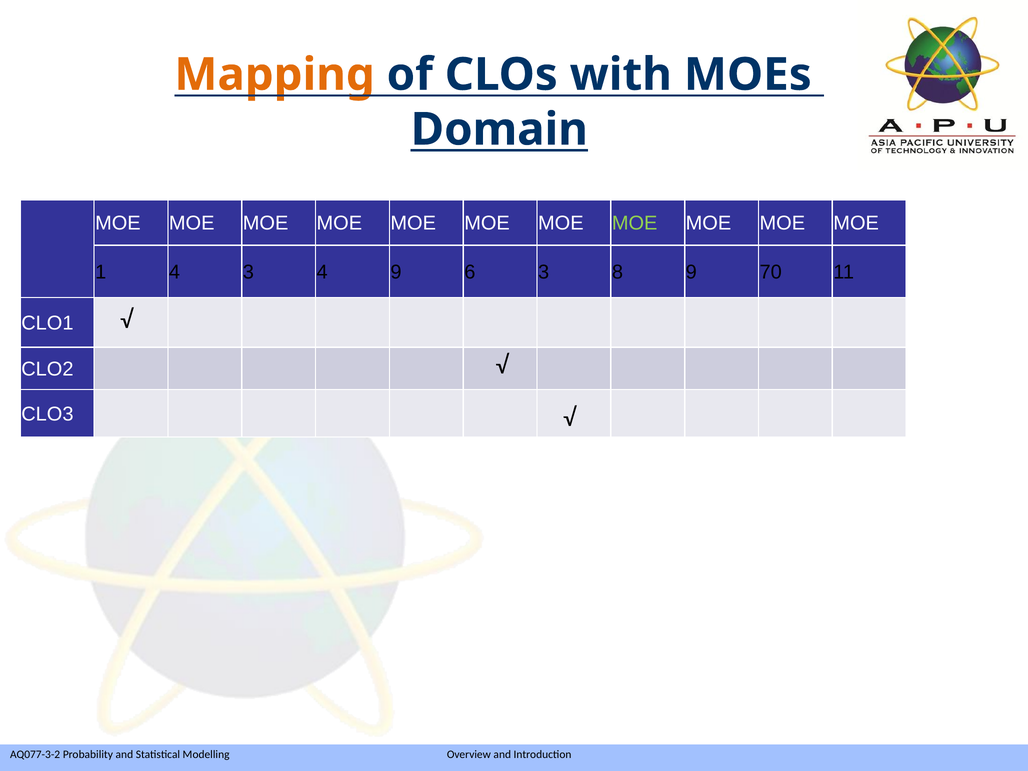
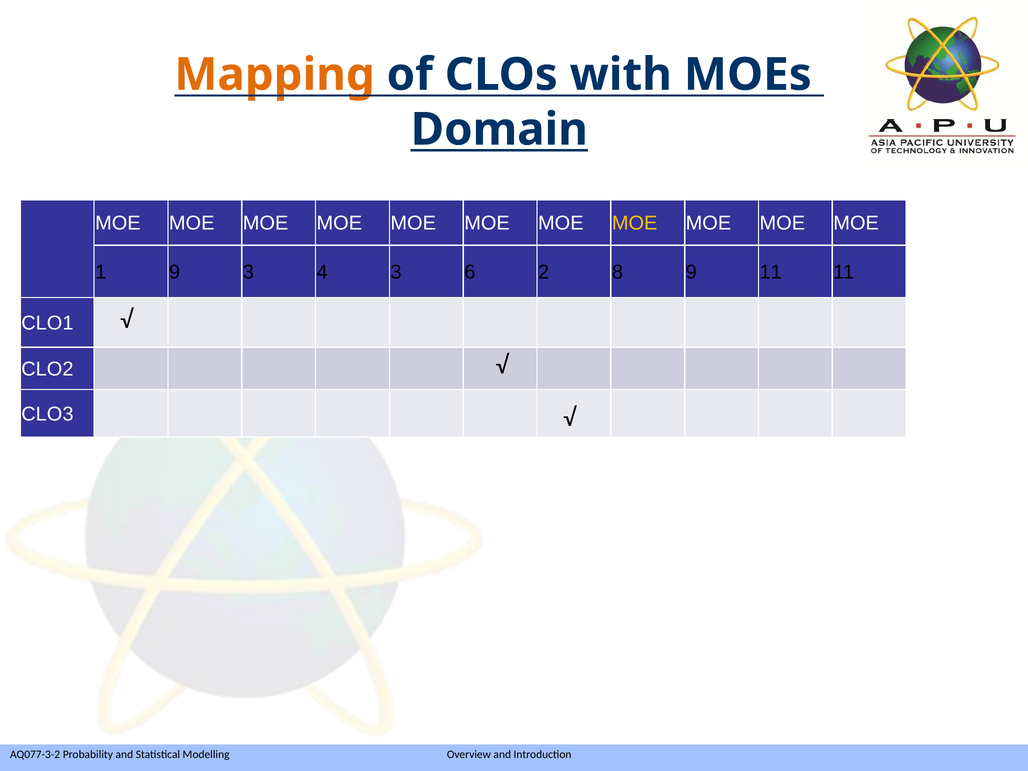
MOE colour: light green -> yellow (635, 223)
1 4: 4 -> 9 (175, 272)
4 9: 9 -> 3 (396, 272)
6 3: 3 -> 2 (544, 272)
9 70: 70 -> 11 (771, 272)
